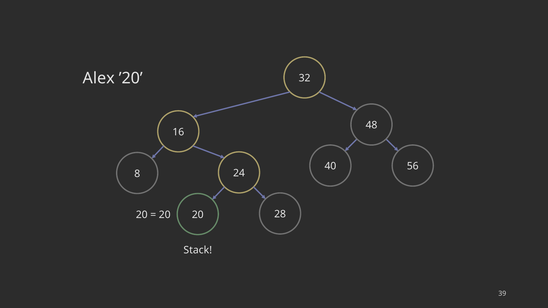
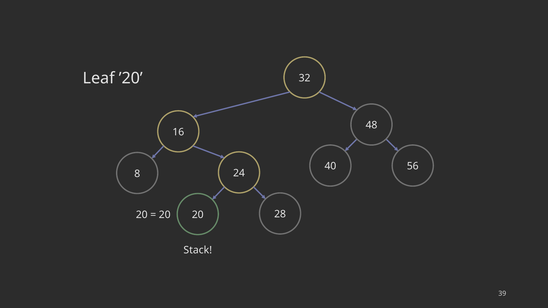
Alex: Alex -> Leaf (99, 78)
